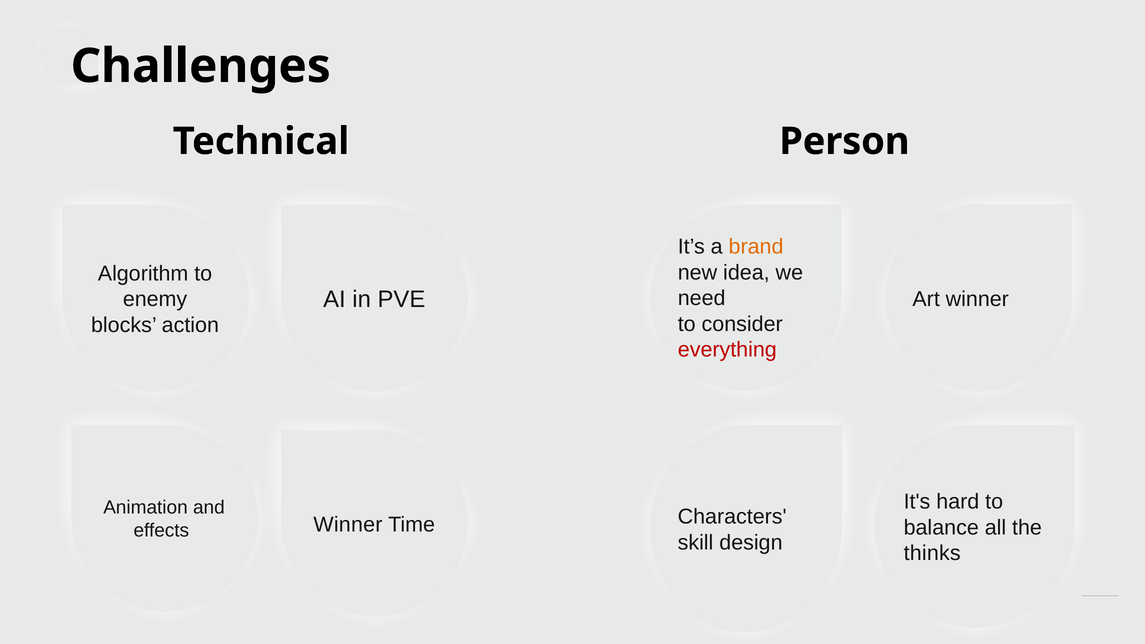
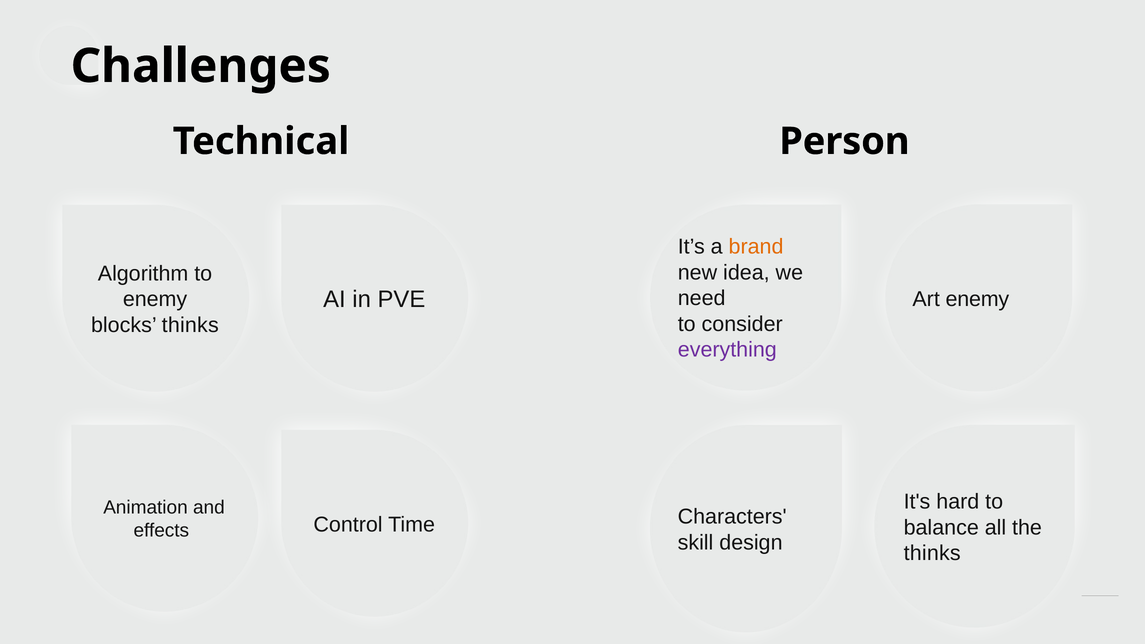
Art winner: winner -> enemy (977, 299)
blocks action: action -> thinks (190, 325)
everything colour: red -> purple (727, 350)
Winner: Winner -> Control (348, 524)
